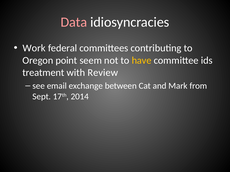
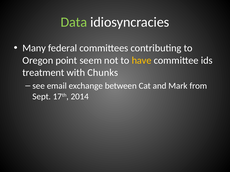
Data colour: pink -> light green (74, 22)
Work: Work -> Many (34, 48)
Review: Review -> Chunks (103, 73)
